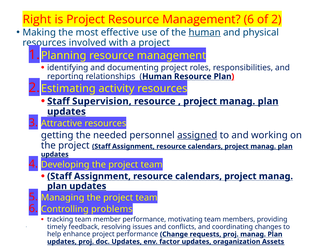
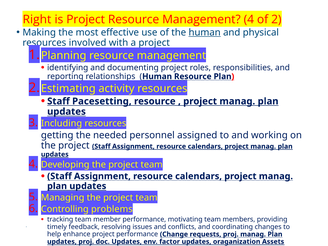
Management 6: 6 -> 4 (249, 19)
Supervision: Supervision -> Pacesetting (102, 101)
Attractive: Attractive -> Including (62, 123)
assigned underline: present -> none (197, 135)
